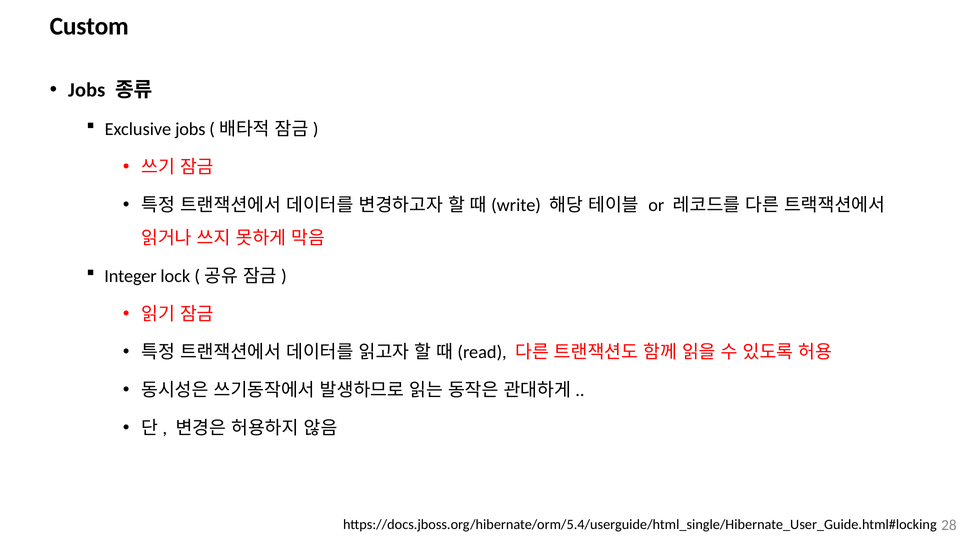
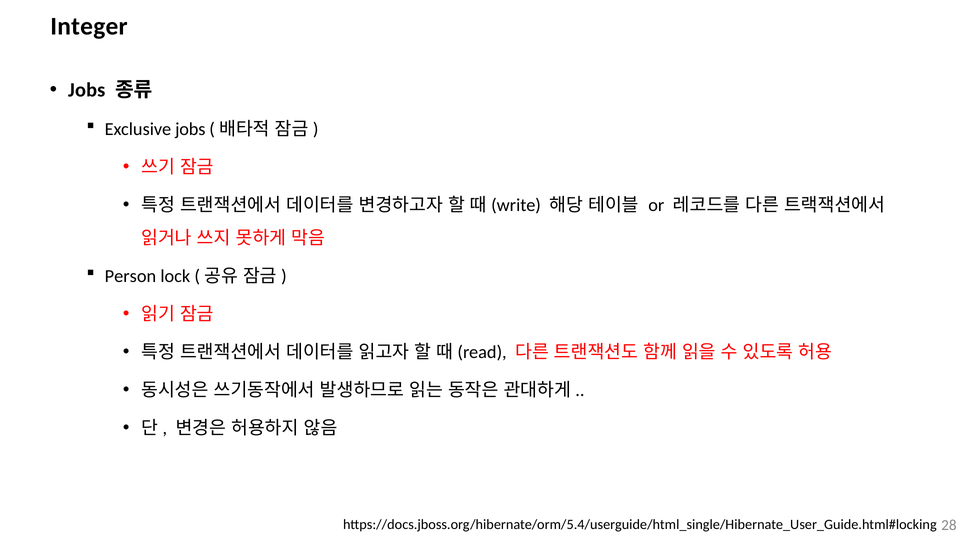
Custom: Custom -> Integer (89, 26)
Integer: Integer -> Person (130, 276)
